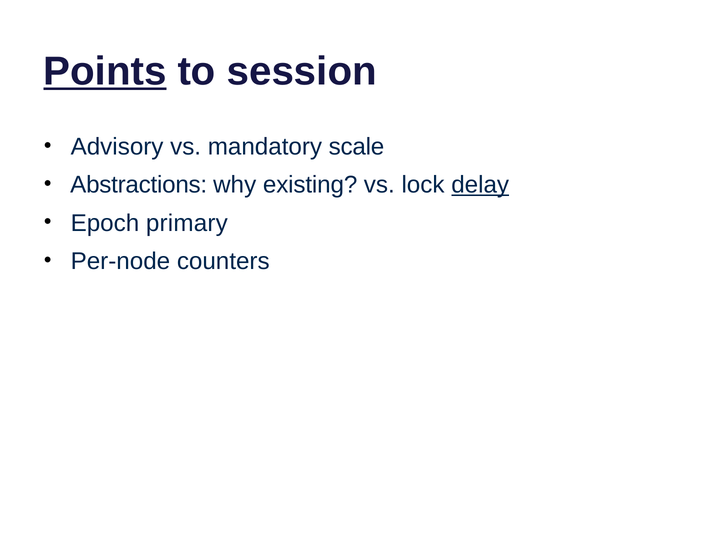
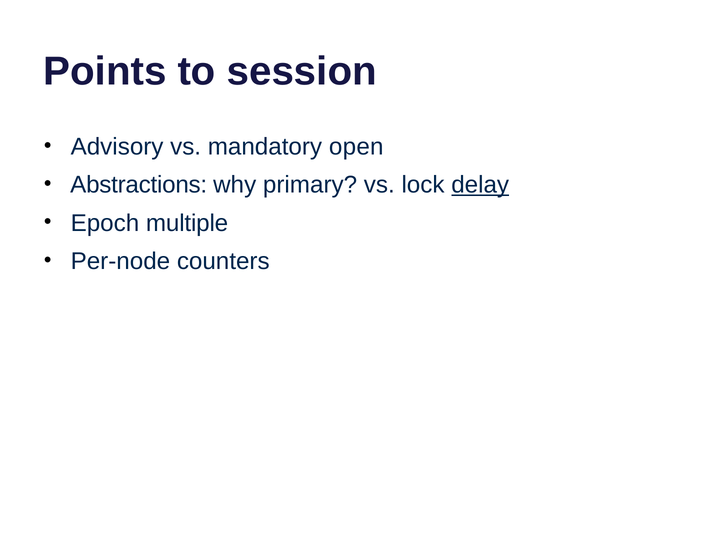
Points underline: present -> none (105, 71)
scale: scale -> open (356, 147)
existing: existing -> primary (310, 185)
primary: primary -> multiple (187, 223)
